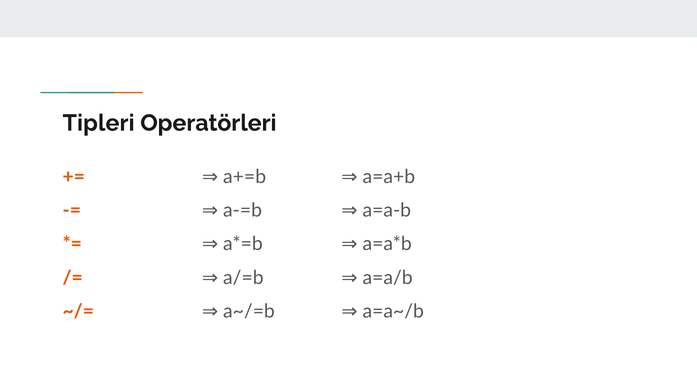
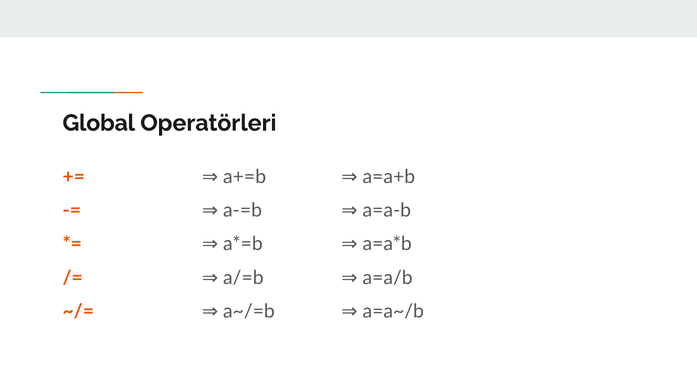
Tipleri: Tipleri -> Global (99, 123)
